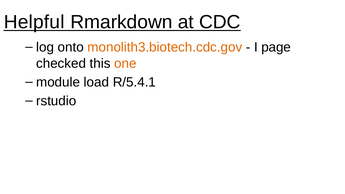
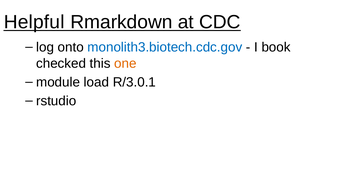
monolith3.biotech.cdc.gov colour: orange -> blue (165, 47)
page: page -> book (276, 47)
R/5.4.1: R/5.4.1 -> R/3.0.1 (134, 82)
